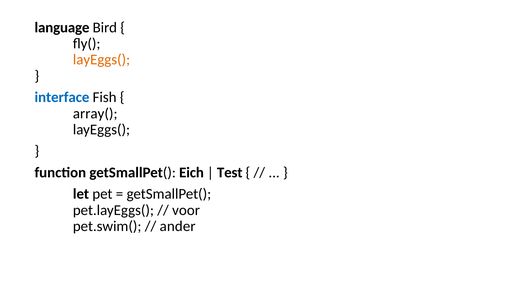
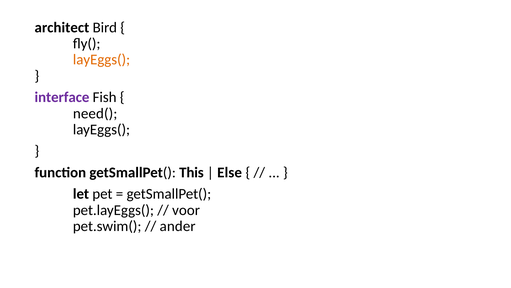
language: language -> architect (62, 27)
interface colour: blue -> purple (62, 97)
array(: array( -> need( (95, 113)
Eich: Eich -> This (191, 172)
Test: Test -> Else (230, 172)
